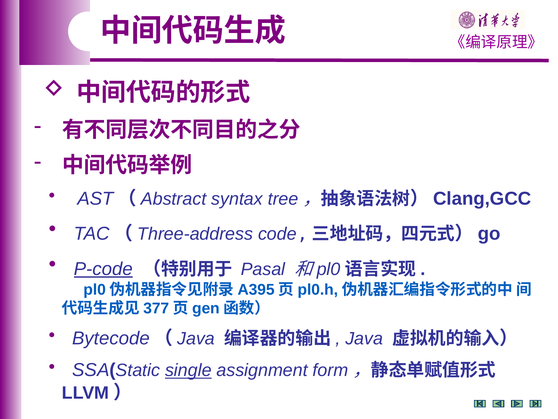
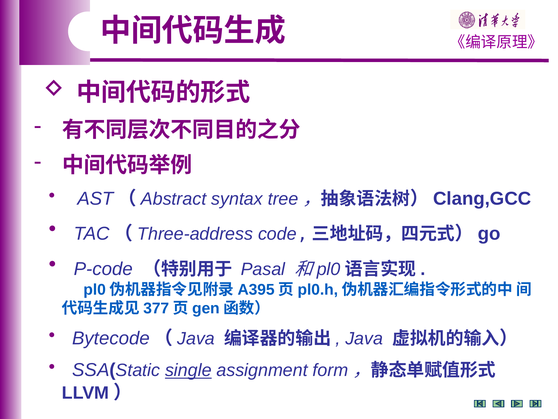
P-code underline: present -> none (103, 269)
